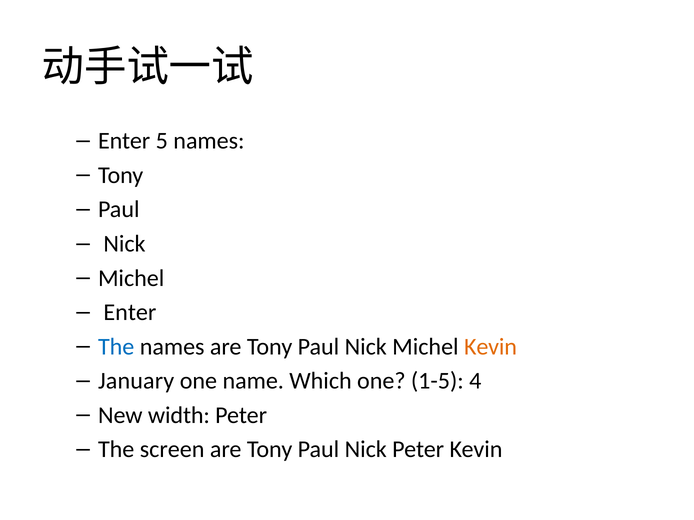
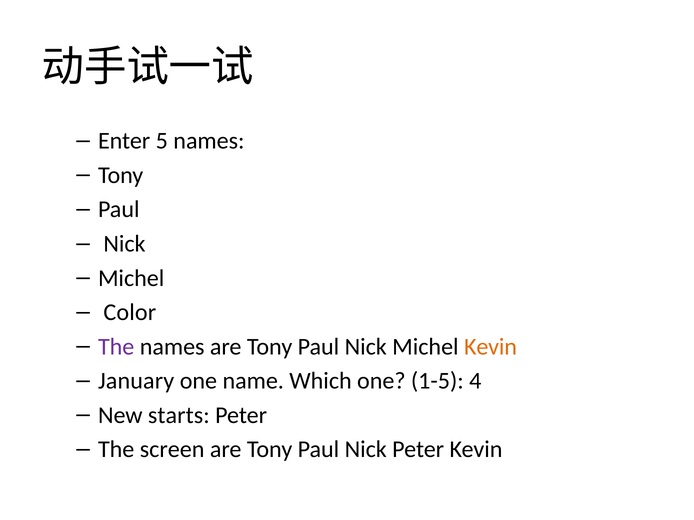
Enter: Enter -> Color (130, 313)
The colour: blue -> purple (116, 347)
width: width -> starts (179, 416)
